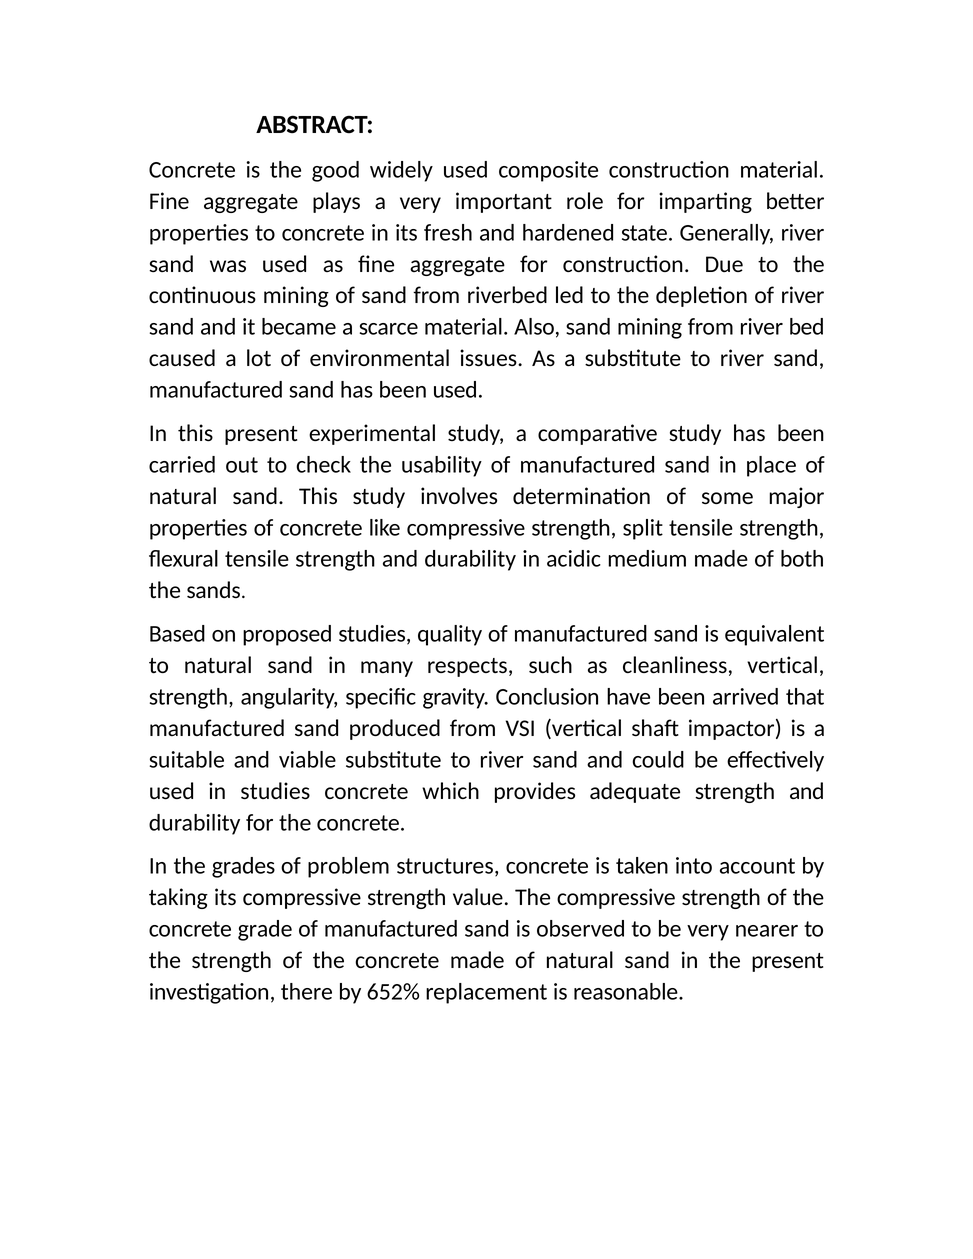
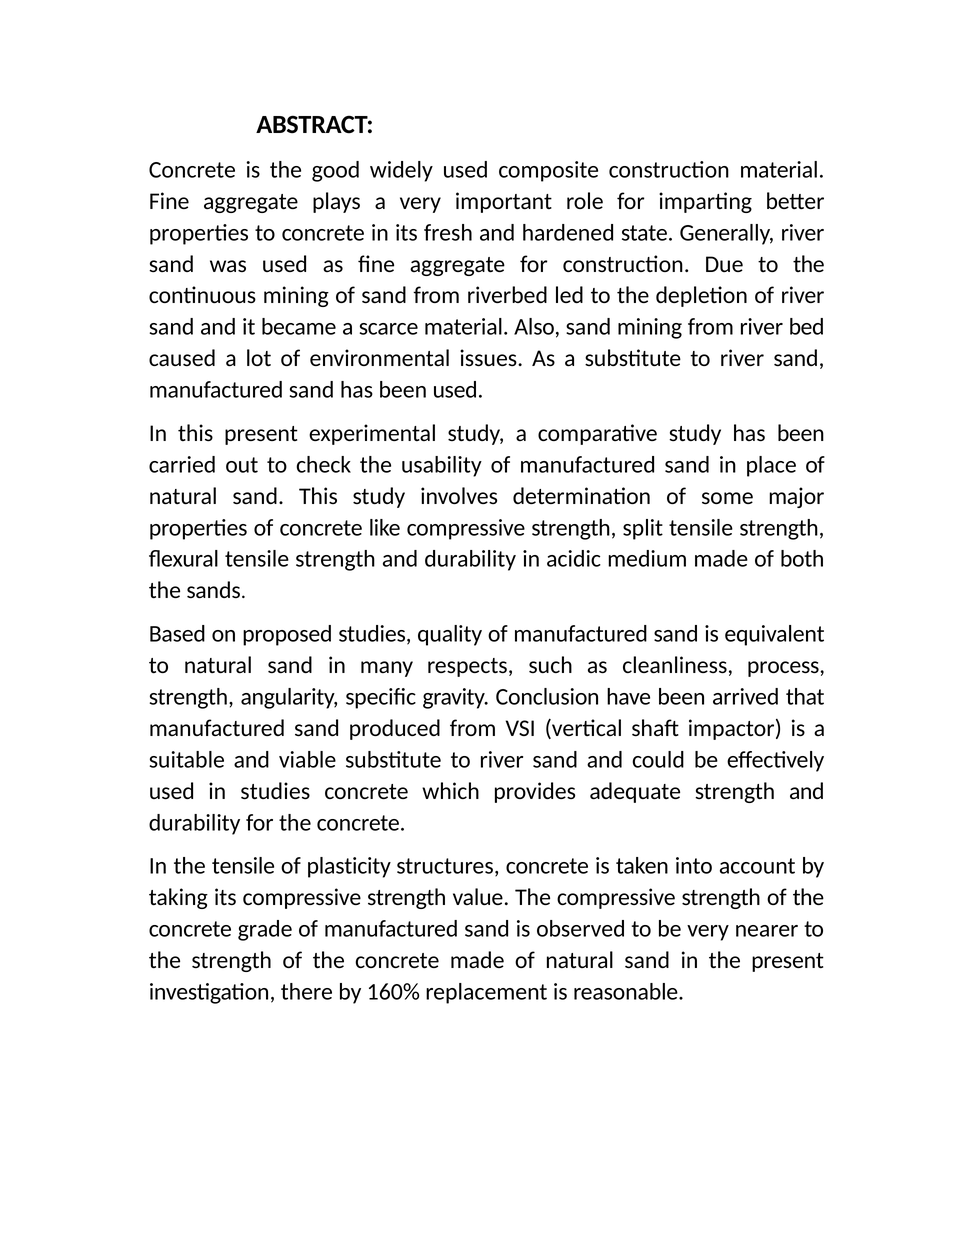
cleanliness vertical: vertical -> process (786, 665)
the grades: grades -> tensile (244, 866)
problem: problem -> plasticity (349, 866)
652%: 652% -> 160% (393, 992)
